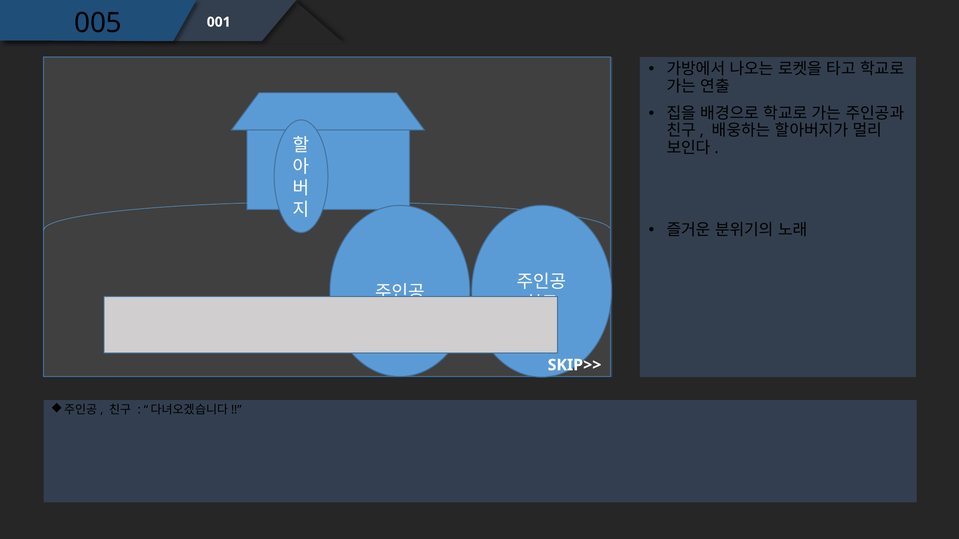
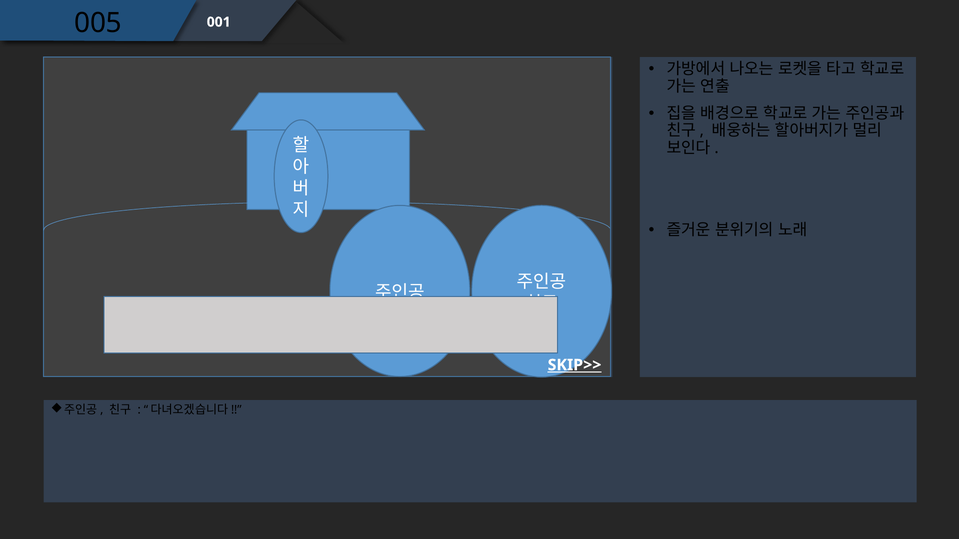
SKIP>> underline: none -> present (574, 365)
